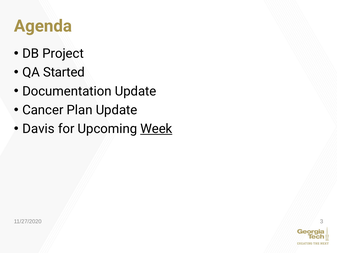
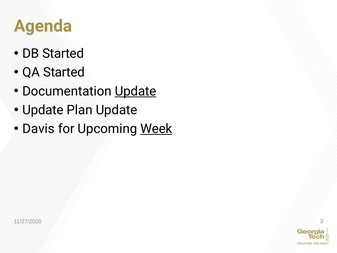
DB Project: Project -> Started (63, 53)
Update underline: none -> present (136, 91)
Cancer: Cancer -> Update (43, 110)
